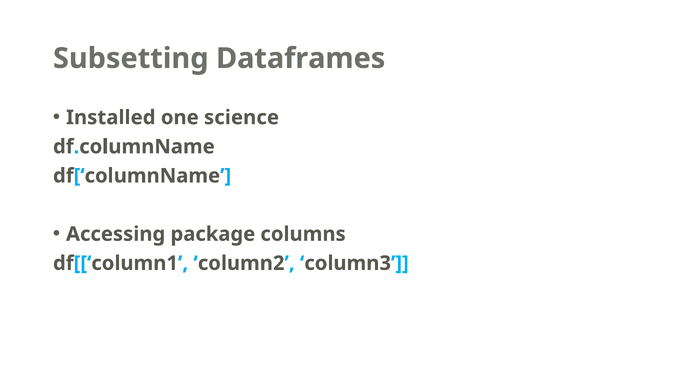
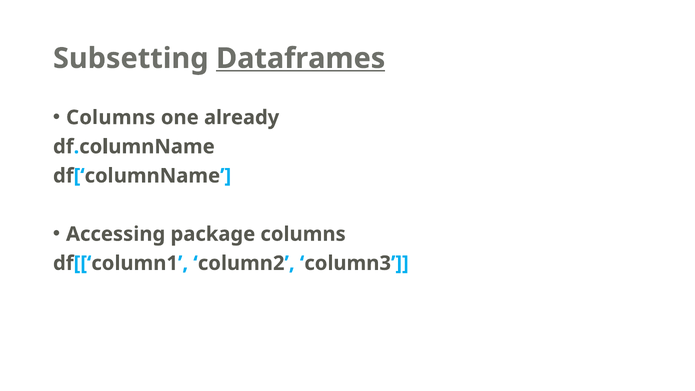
Dataframes underline: none -> present (301, 58)
Installed: Installed -> Columns (111, 118)
science: science -> already (242, 118)
